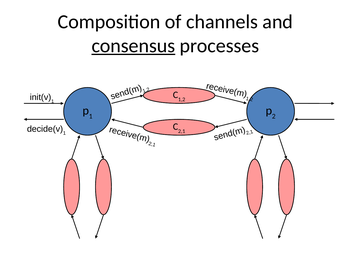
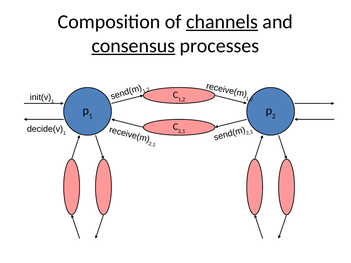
channels underline: none -> present (222, 22)
